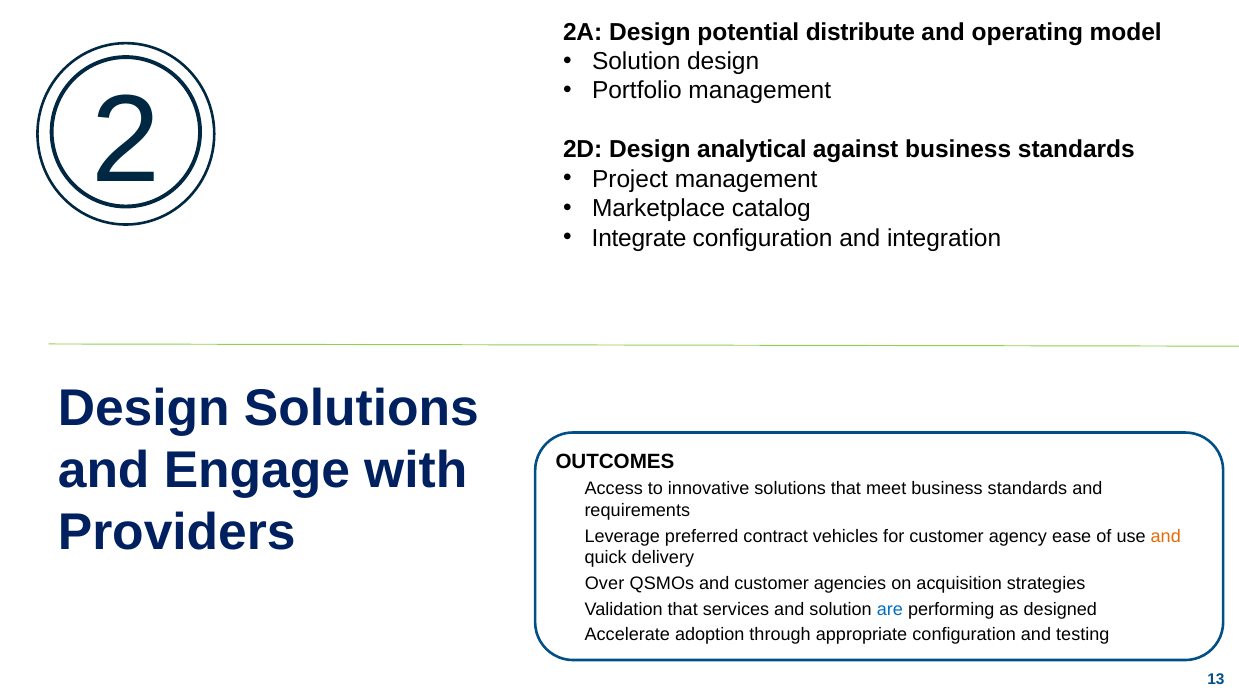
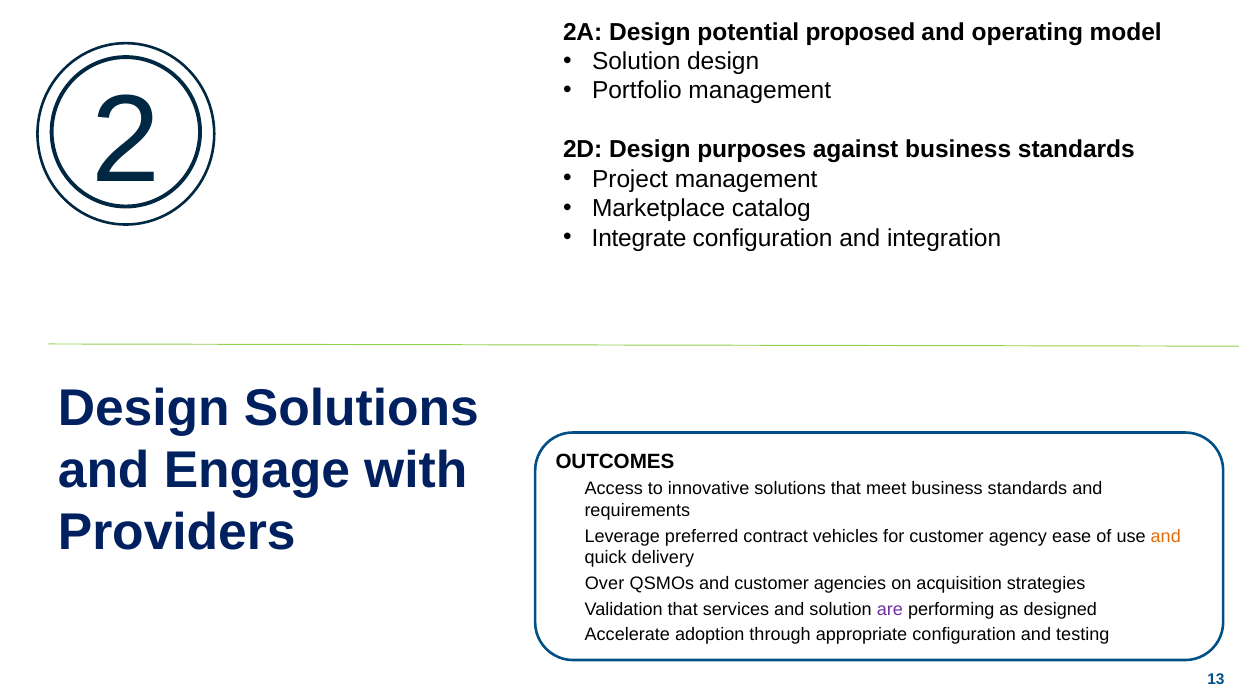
distribute: distribute -> proposed (860, 32)
analytical: analytical -> purposes (752, 150)
are colour: blue -> purple (890, 609)
